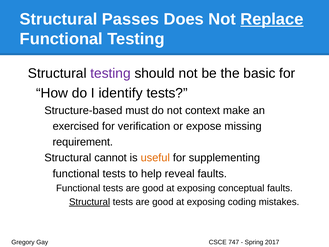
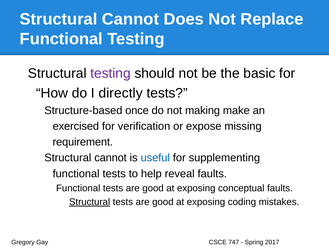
Passes: Passes -> Cannot (130, 19)
Replace underline: present -> none (272, 19)
identify: identify -> directly (121, 93)
must: must -> once (137, 110)
context: context -> making (203, 110)
useful colour: orange -> blue (155, 158)
